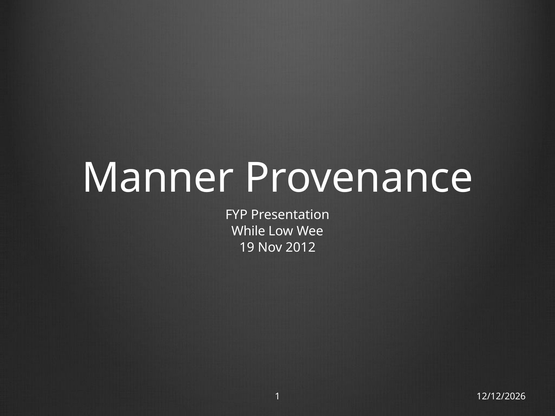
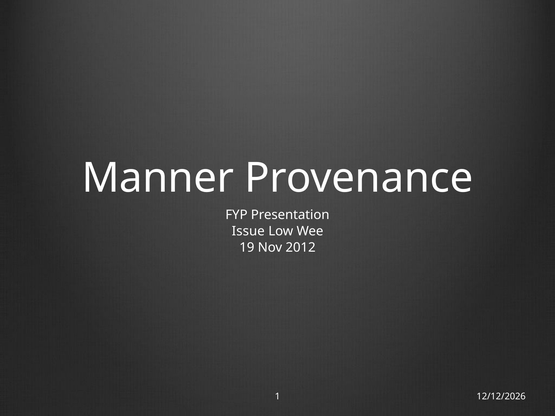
While: While -> Issue (248, 231)
